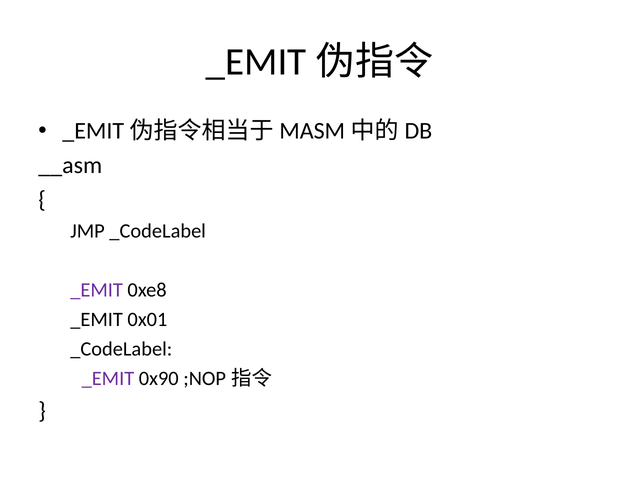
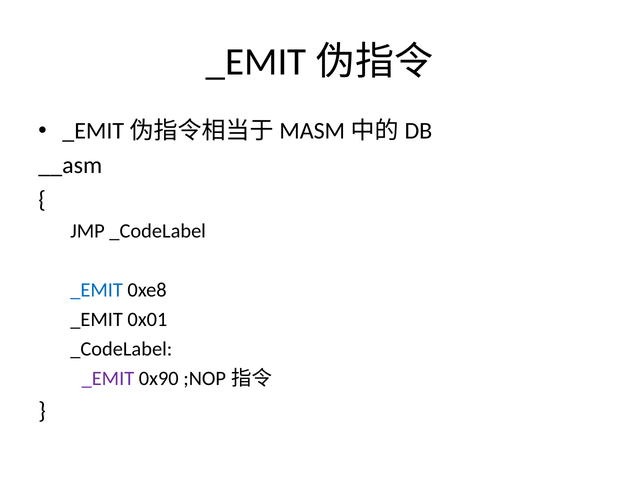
_EMIT colour: purple -> blue (97, 290)
